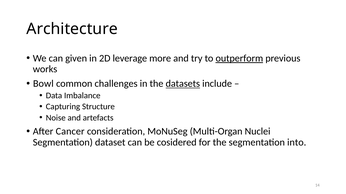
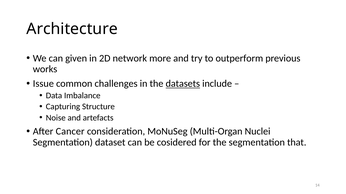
leverage: leverage -> network (130, 58)
outperform underline: present -> none (239, 58)
Bowl: Bowl -> Issue (43, 84)
into: into -> that (297, 143)
